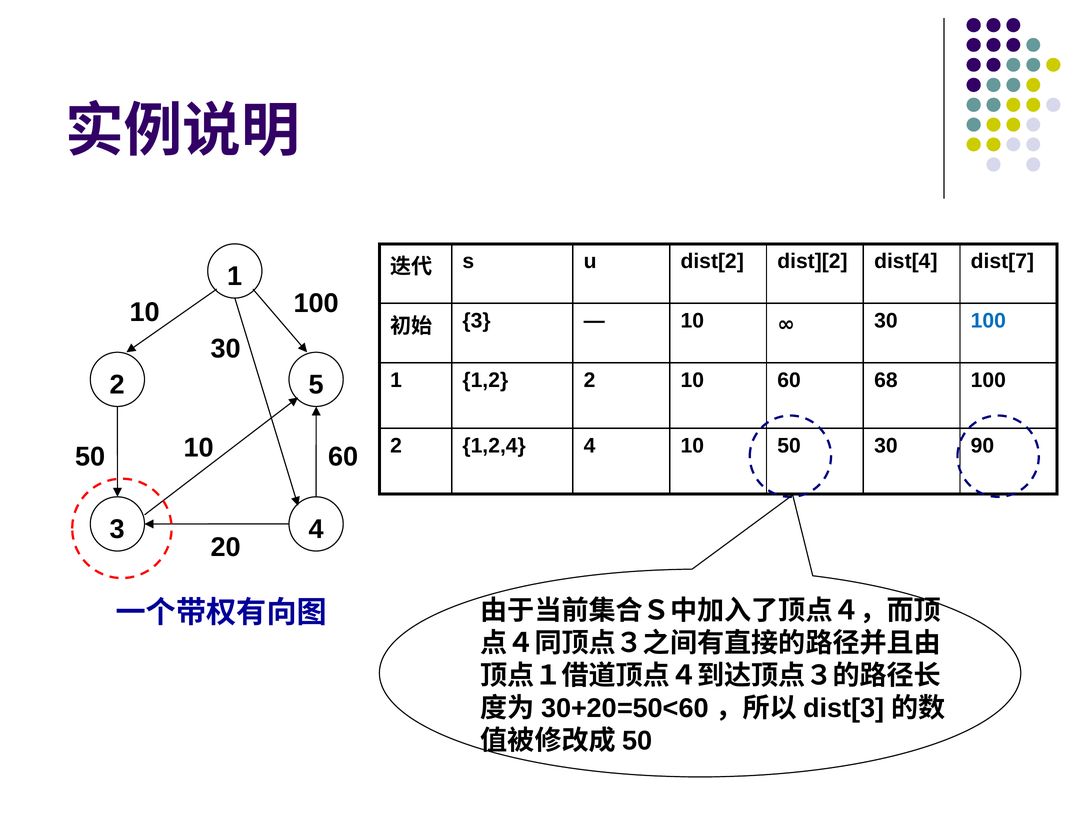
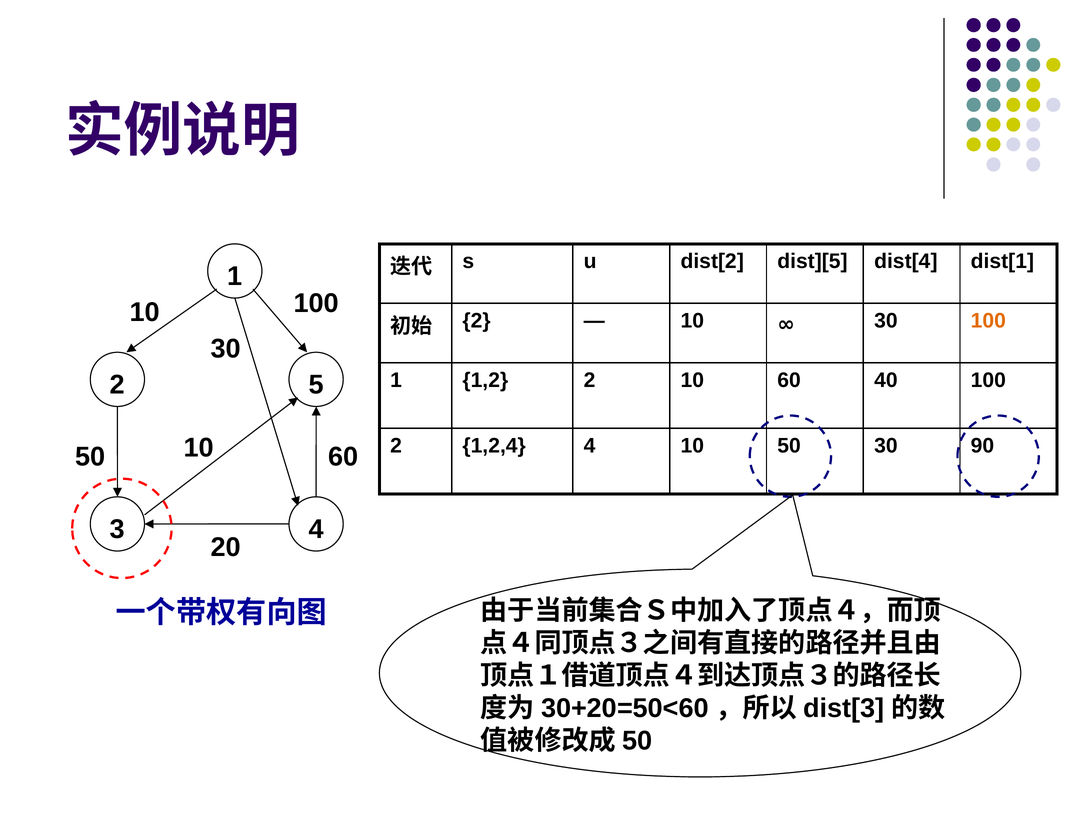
dist][2: dist][2 -> dist][5 (812, 262)
dist[7: dist[7 -> dist[1 (1002, 262)
3: 3 -> 2 (477, 321)
100 colour: blue -> orange (988, 321)
68: 68 -> 40 (886, 380)
